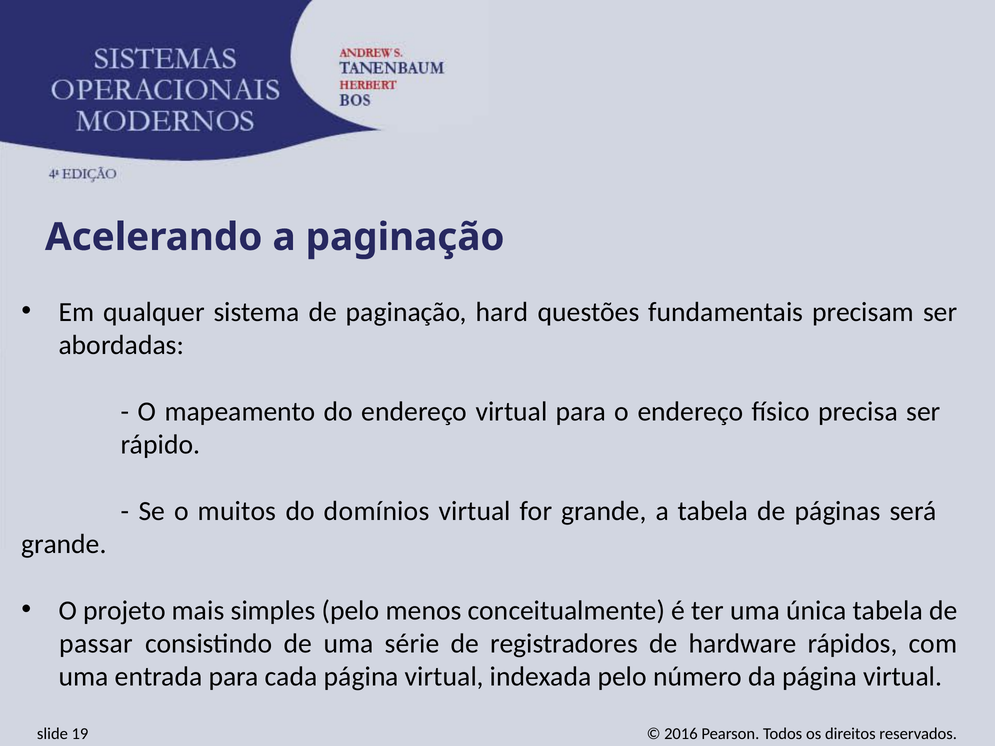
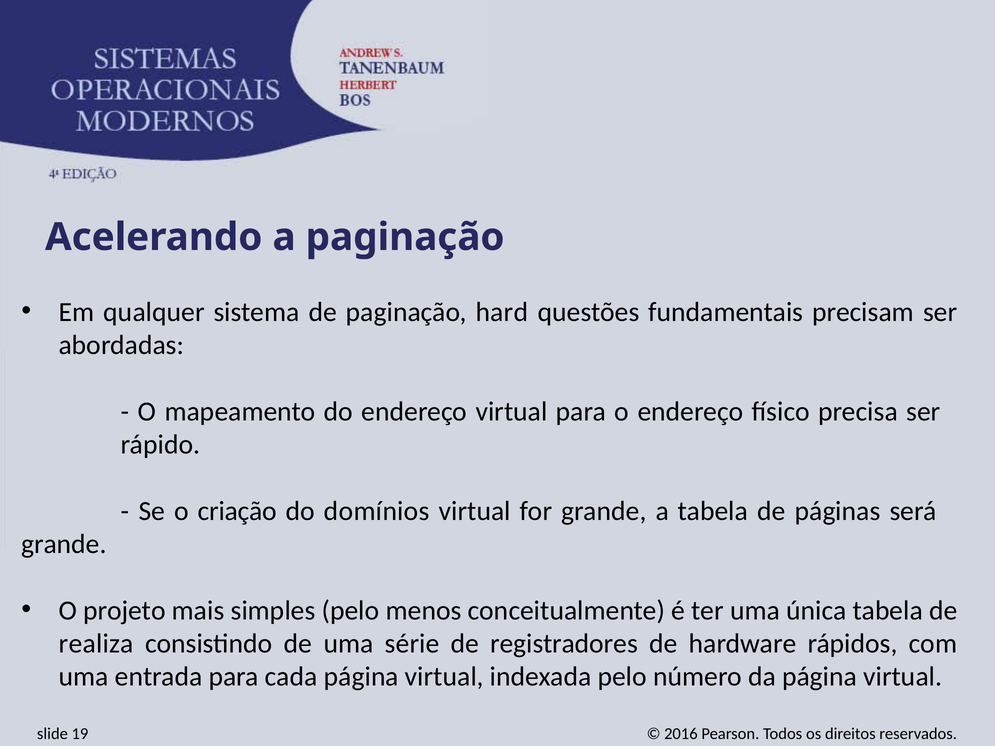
muitos: muitos -> criação (237, 511)
passar: passar -> realiza (96, 644)
